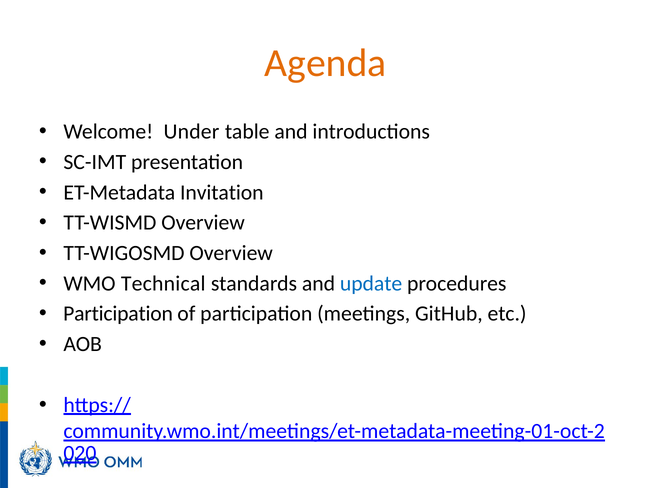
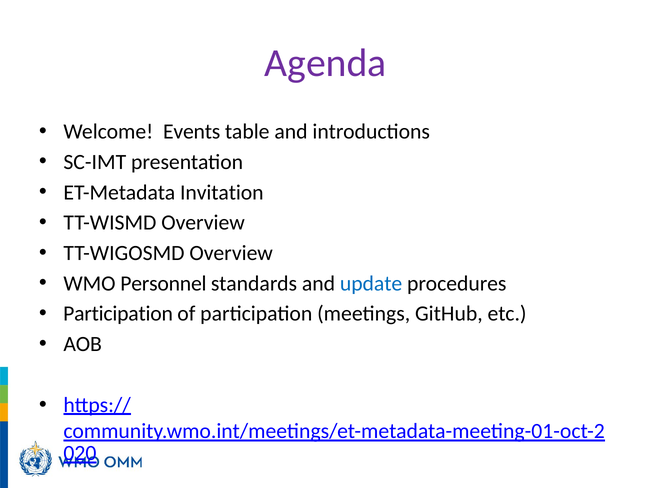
Agenda colour: orange -> purple (325, 63)
Under: Under -> Events (192, 132)
Technical: Technical -> Personnel (163, 284)
